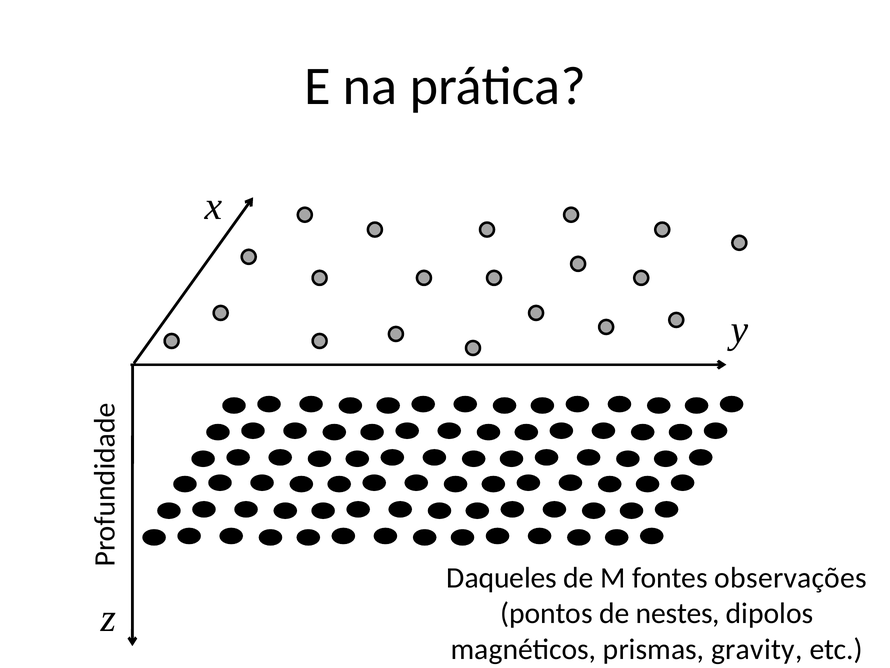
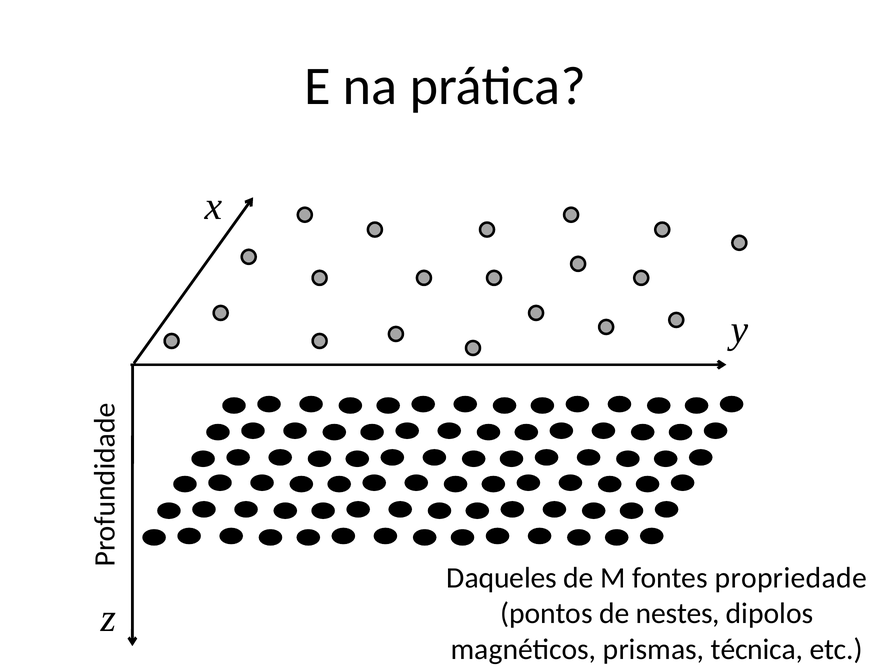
observações: observações -> propriedade (791, 578)
gravity: gravity -> técnica (757, 649)
